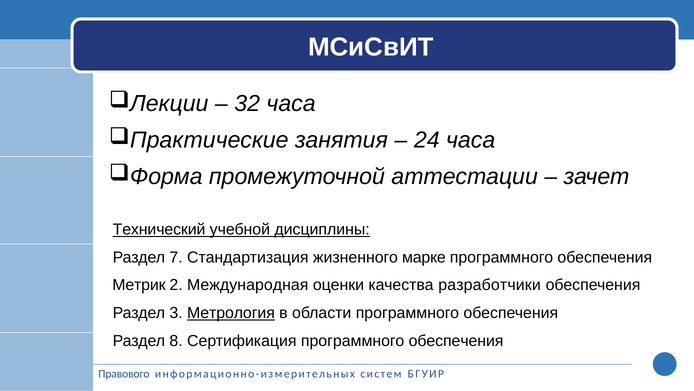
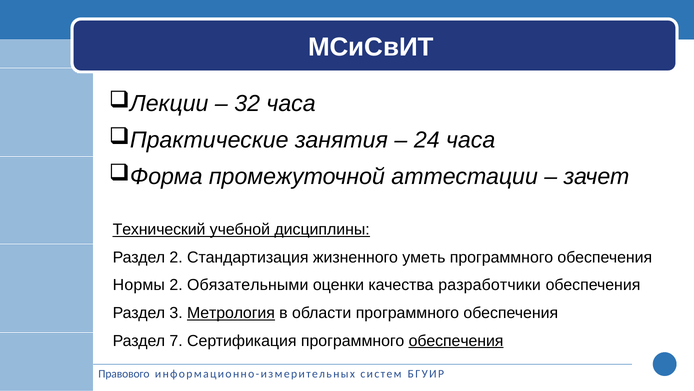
Раздел 7: 7 -> 2 (176, 257)
марке: марке -> уметь (424, 257)
Метрик: Метрик -> Нормы (139, 285)
Международная: Международная -> Обязательными (248, 285)
8: 8 -> 7 (176, 340)
обеспечения underline: none -> present (456, 340)
